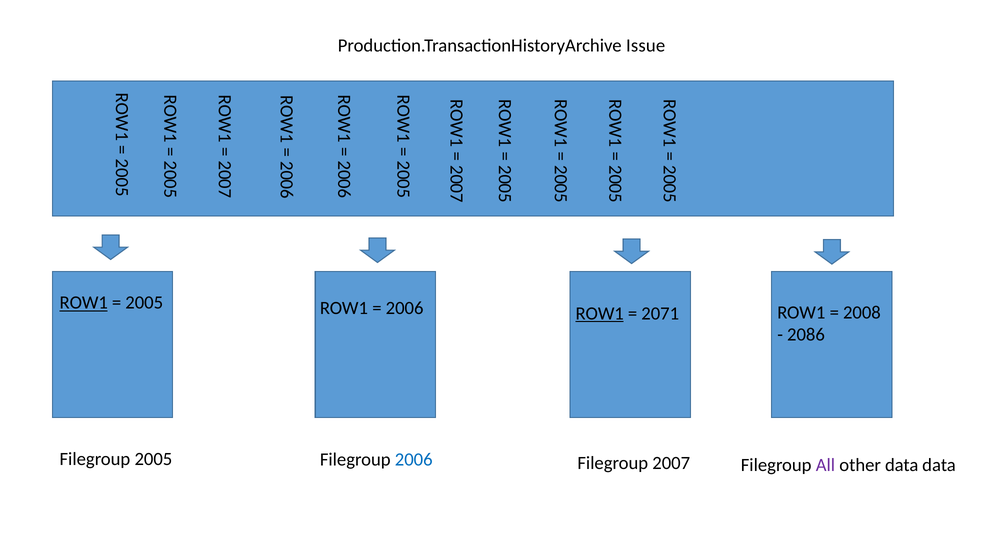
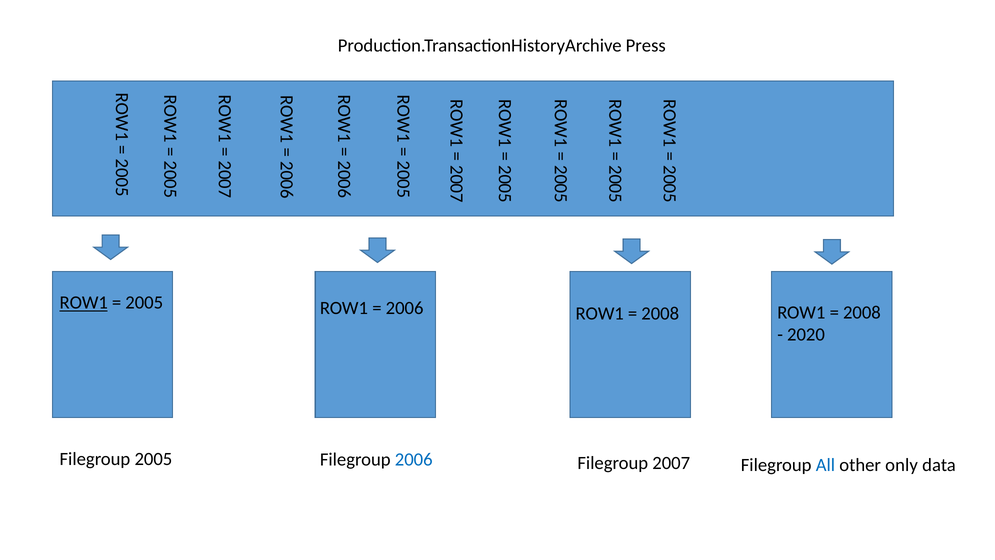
Issue: Issue -> Press (646, 46)
ROW1 underline: present -> none (600, 313)
2071: 2071 -> 2008 (660, 313)
2086: 2086 -> 2020 (806, 335)
All colour: purple -> blue (825, 465)
other data: data -> only (902, 465)
